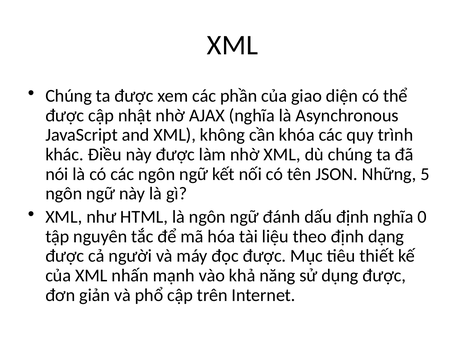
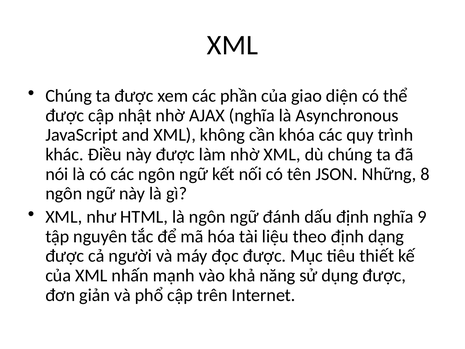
5: 5 -> 8 (425, 174)
0: 0 -> 9 (422, 217)
